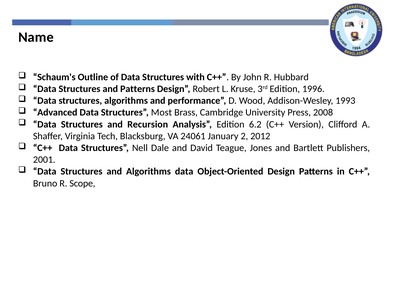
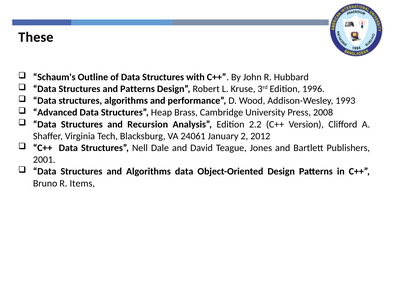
Name: Name -> These (36, 37)
Most: Most -> Heap (161, 112)
6.2: 6.2 -> 2.2 (255, 124)
Scope: Scope -> Items (82, 183)
